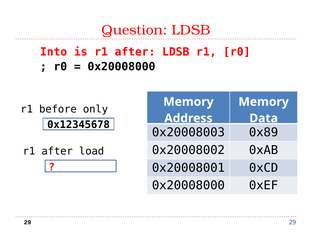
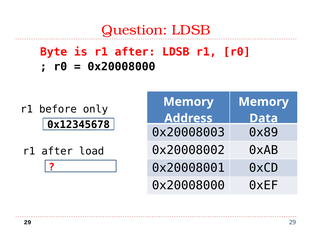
Into: Into -> Byte (54, 52)
